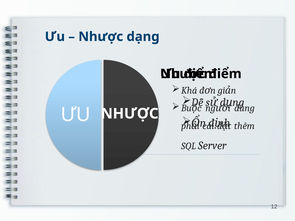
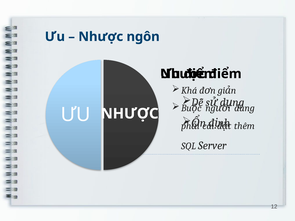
dạng: dạng -> ngôn (143, 37)
